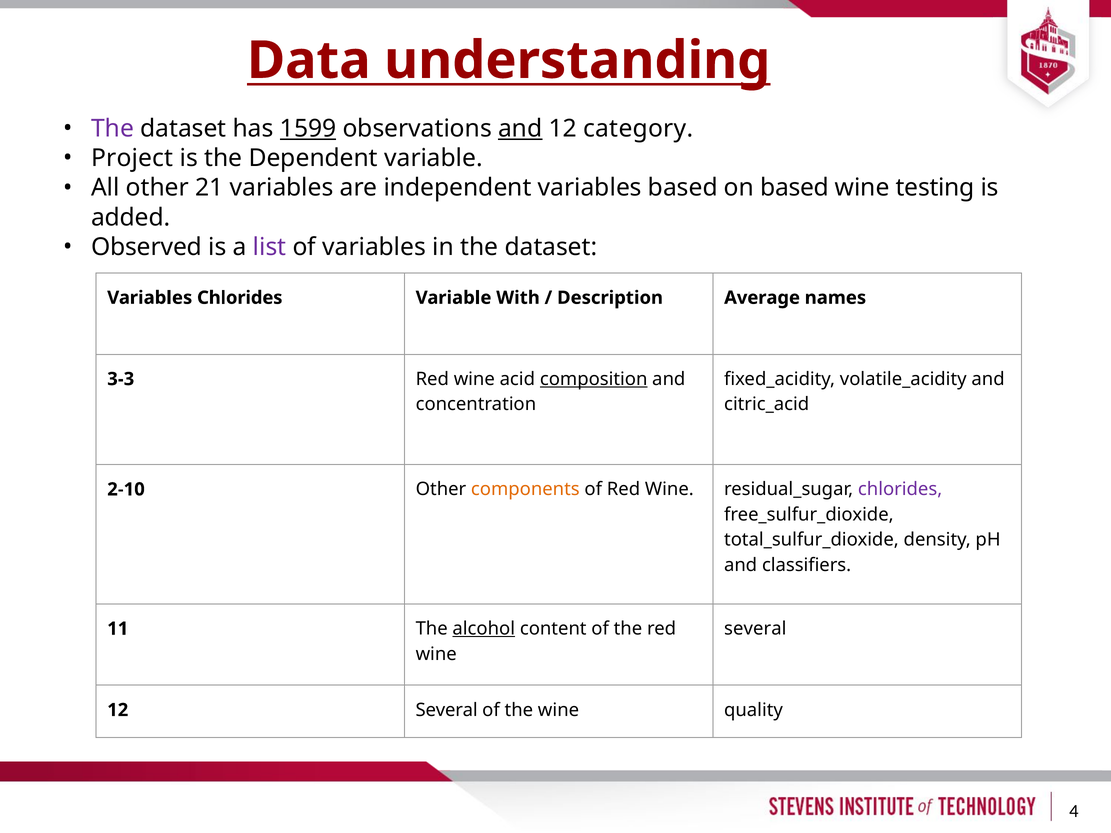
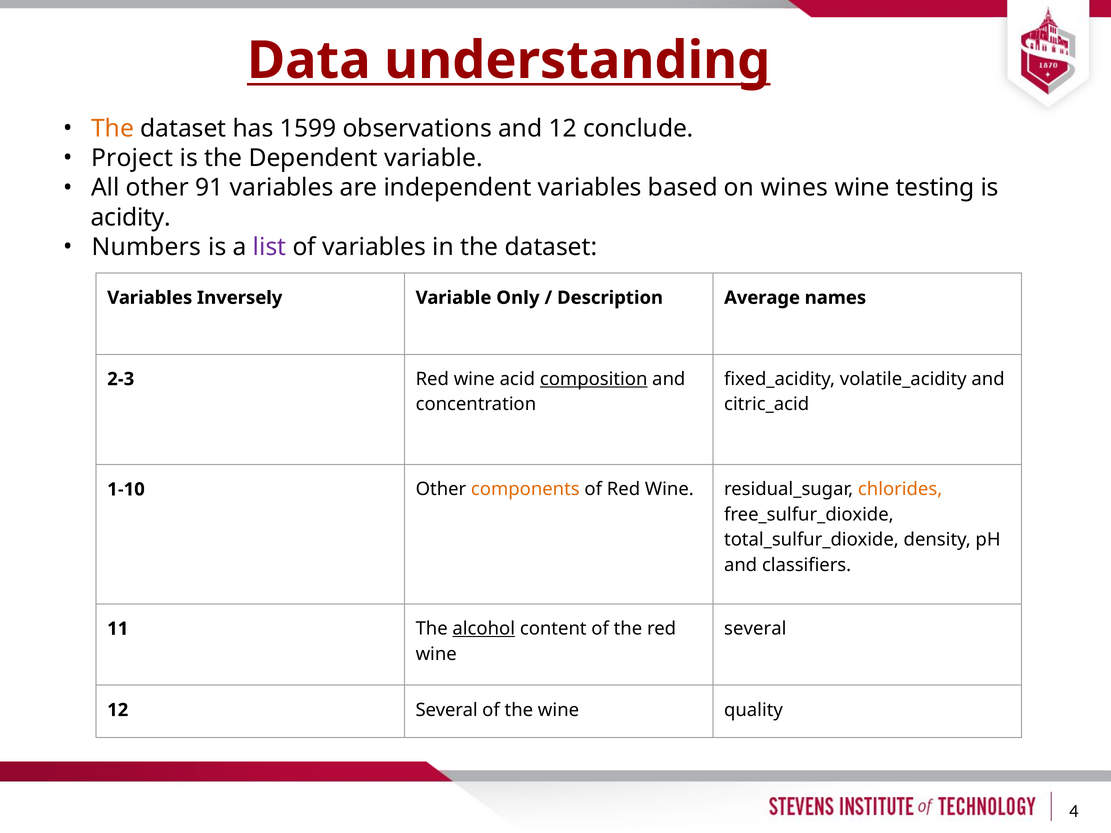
The colour: purple -> orange (113, 129)
1599 underline: present -> none (308, 129)
and underline: present -> none (520, 129)
category: category -> conclude (638, 129)
21: 21 -> 91 (209, 188)
on based: based -> wines (794, 188)
added: added -> acidity (131, 217)
Observed: Observed -> Numbers (146, 247)
Variables Chlorides: Chlorides -> Inversely (240, 298)
With: With -> Only (518, 298)
3-3: 3-3 -> 2-3 (121, 379)
2-10: 2-10 -> 1-10 (126, 490)
chlorides colour: purple -> orange (900, 490)
